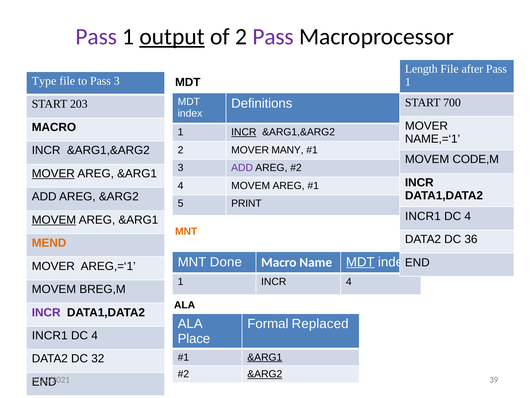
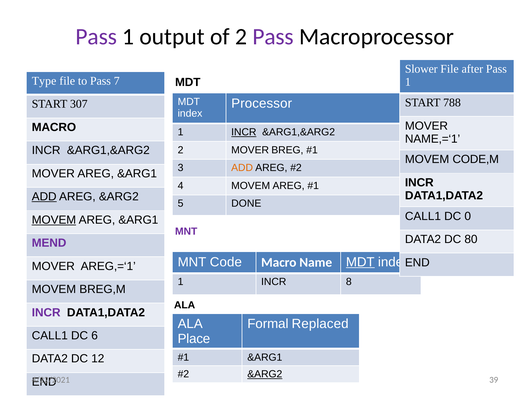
output underline: present -> none (172, 37)
Length: Length -> Slower (421, 69)
Pass 3: 3 -> 7 (117, 81)
700: 700 -> 788 (452, 102)
Definitions: Definitions -> Processor (262, 103)
203: 203 -> 307 (79, 104)
MANY: MANY -> BREG (287, 150)
ADD colour: purple -> orange (242, 168)
MOVER underline: present -> none (53, 173)
ADD underline: none -> present (44, 196)
PRINT: PRINT -> DONE (246, 203)
INCR1: INCR1 -> CALL1 (423, 216)
4: 4 -> 0 (468, 216)
MNT colour: orange -> purple (186, 231)
36: 36 -> 80 (471, 239)
MEND colour: orange -> purple (49, 243)
Done: Done -> Code (226, 262)
INCR 4: 4 -> 8 (349, 281)
INCR1: INCR1 -> CALL1 (50, 335)
4: 4 -> 6 (95, 335)
&ARG1 underline: present -> none (265, 357)
32: 32 -> 12 (98, 358)
